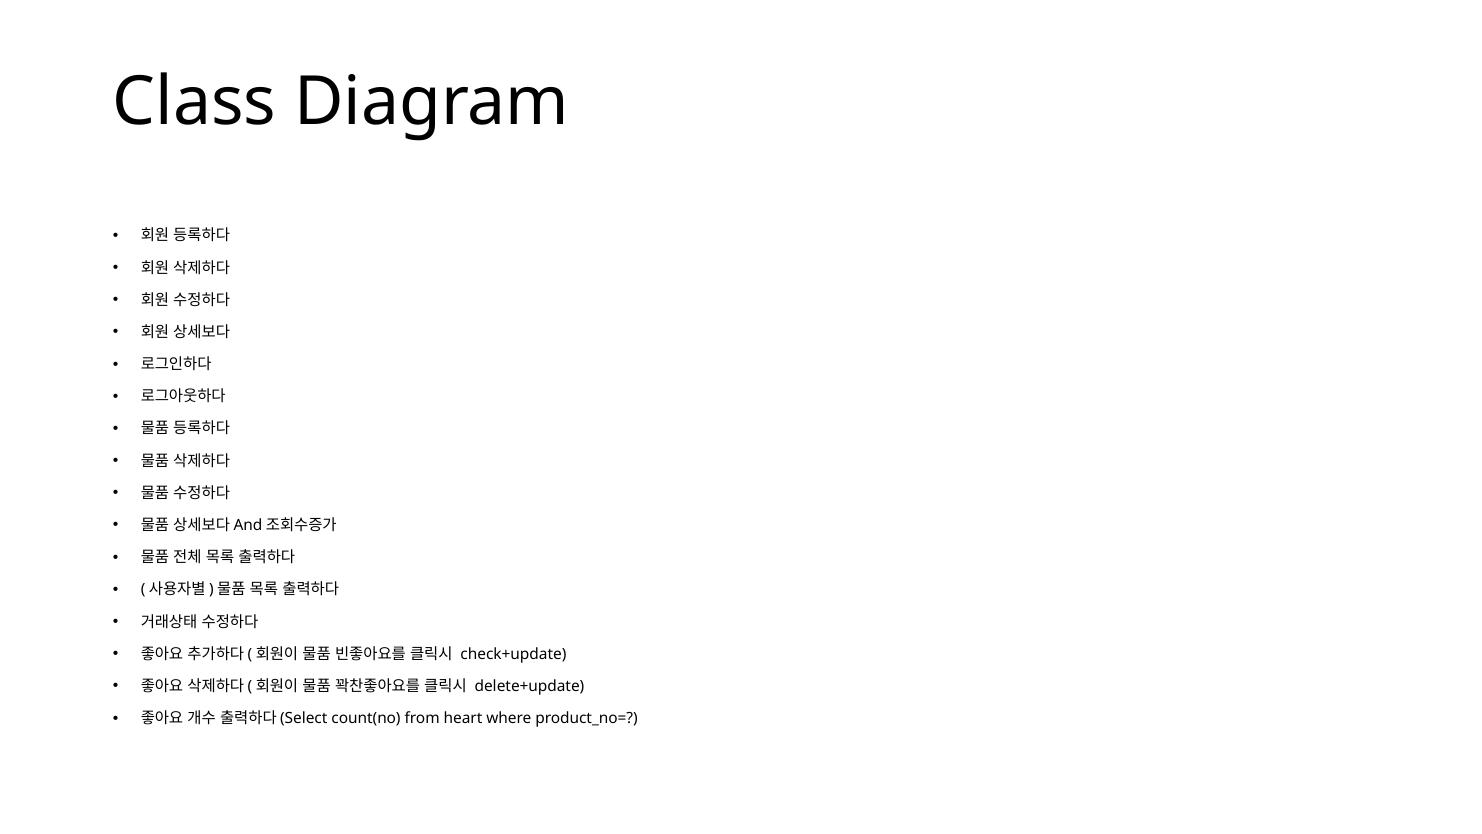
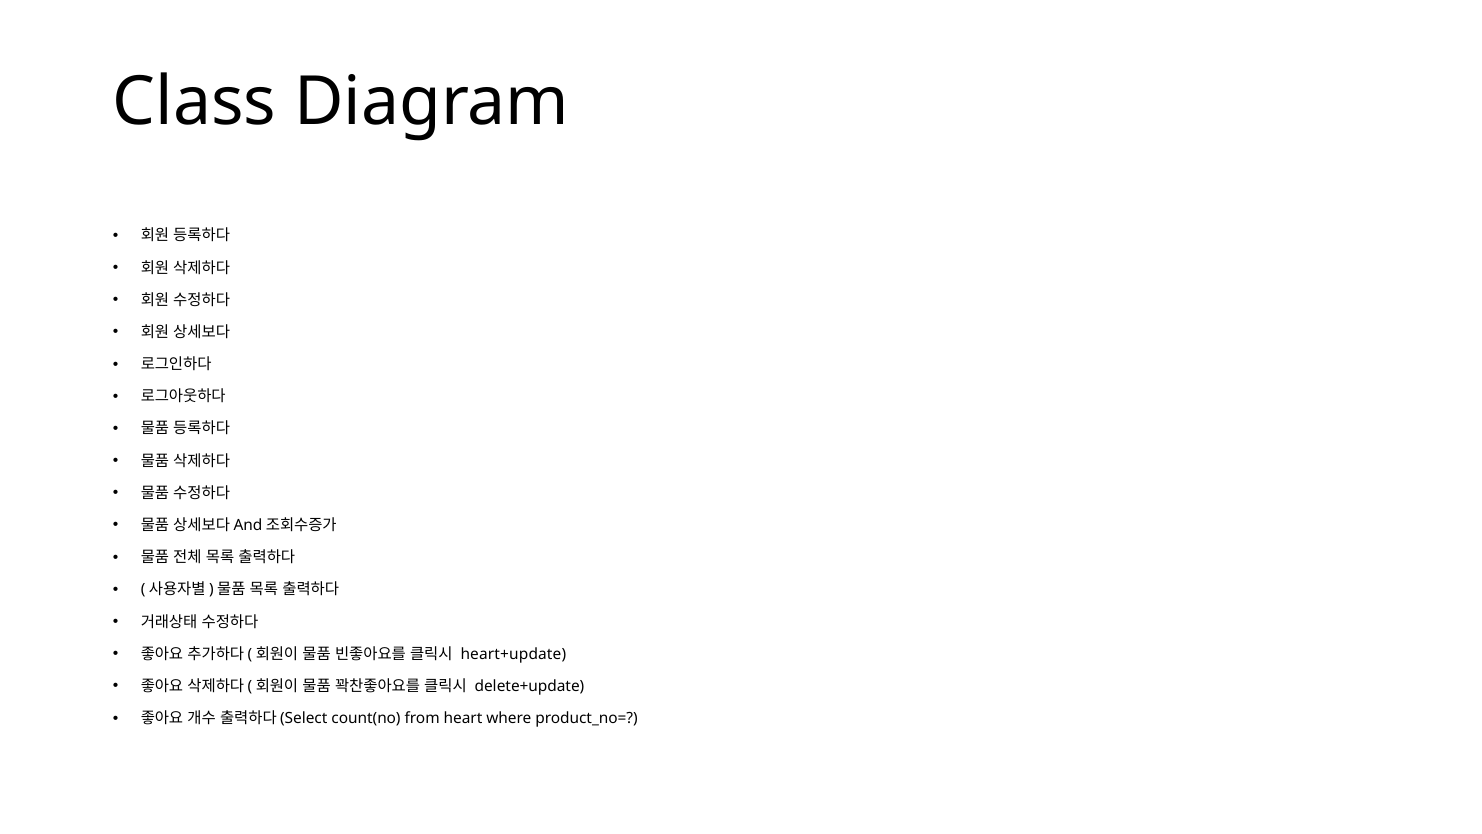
check+update: check+update -> heart+update (513, 654)
